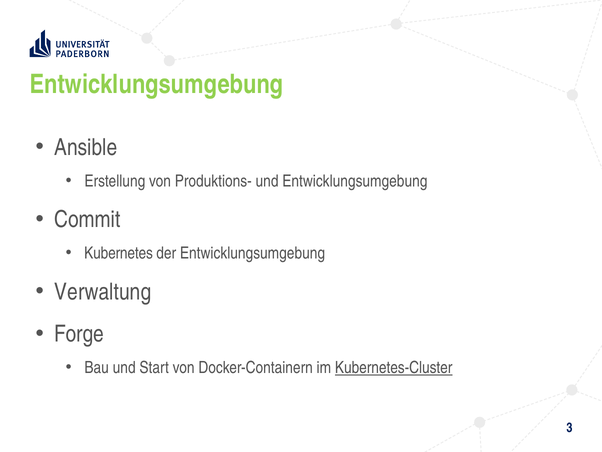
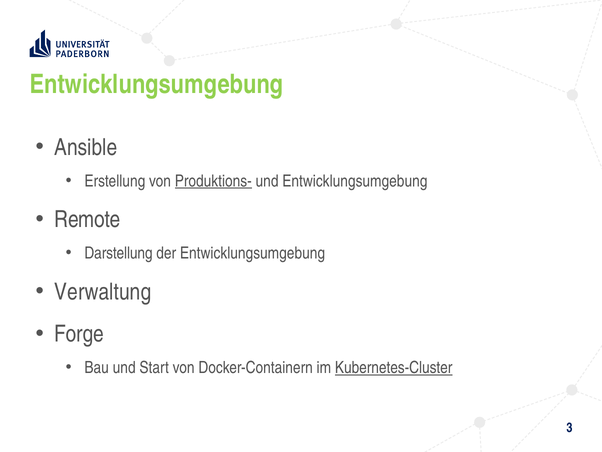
Produktions- underline: none -> present (213, 181)
Commit: Commit -> Remote (87, 219)
Kubernetes: Kubernetes -> Darstellung (119, 253)
